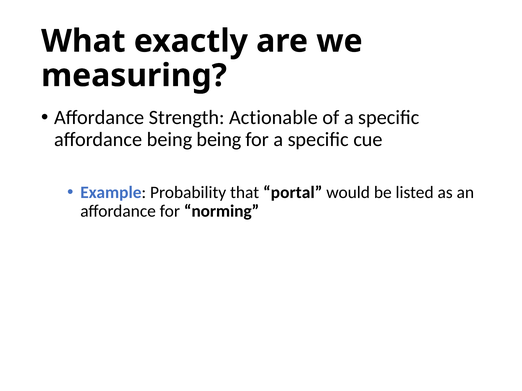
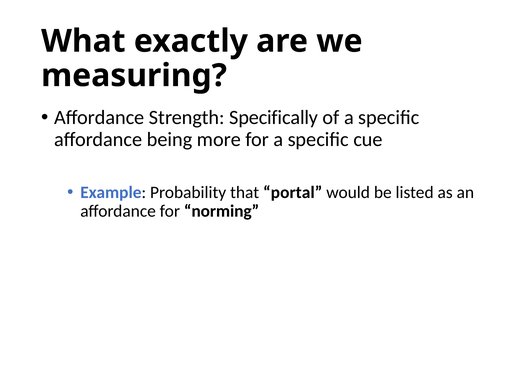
Actionable: Actionable -> Specifically (274, 118)
being being: being -> more (219, 140)
